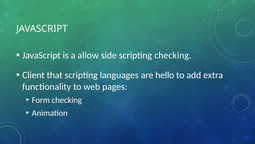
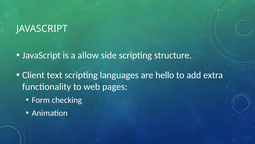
scripting checking: checking -> structure (173, 55)
that: that -> text (55, 75)
